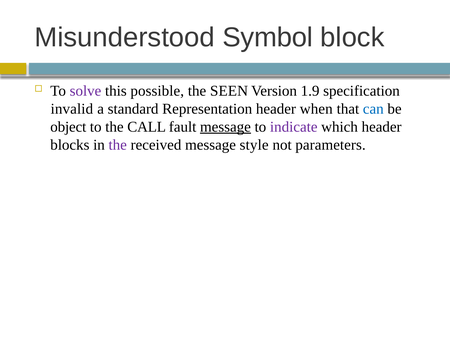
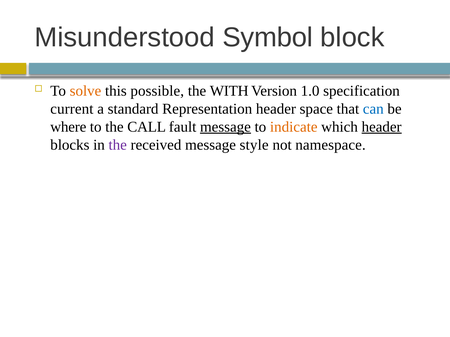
solve colour: purple -> orange (85, 91)
SEEN: SEEN -> WITH (229, 91)
1.9: 1.9 -> 1.0 (310, 91)
invalid: invalid -> current (72, 109)
when: when -> space (316, 109)
object: object -> where (68, 127)
indicate colour: purple -> orange (294, 127)
header underline: none -> present (382, 127)
parameters: parameters -> namespace (331, 145)
